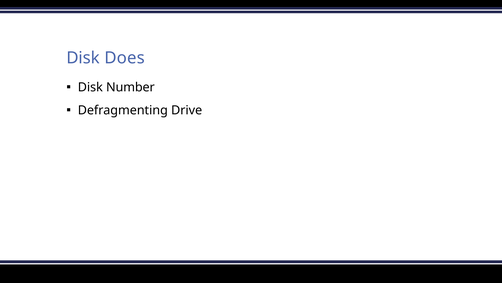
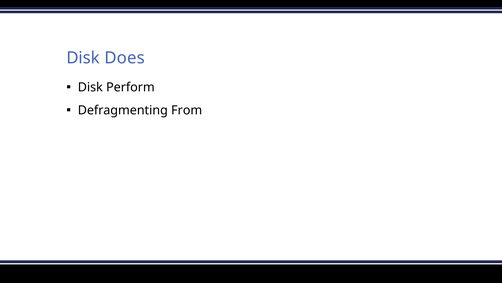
Number: Number -> Perform (130, 87)
Drive: Drive -> From (187, 110)
